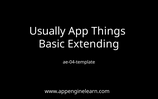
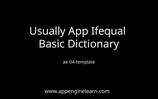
Things: Things -> Ifequal (109, 31)
Extending: Extending -> Dictionary (93, 44)
